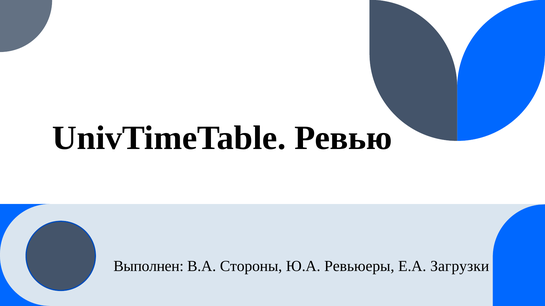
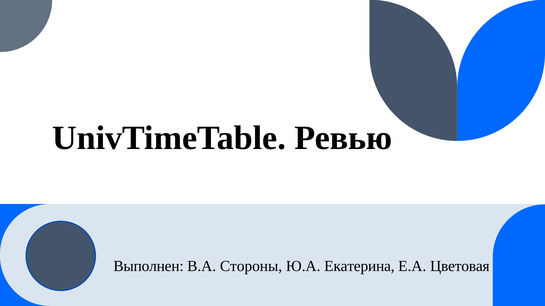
Ревьюеры: Ревьюеры -> Екатерина (359, 267)
Загрузки: Загрузки -> Цветовая (460, 267)
